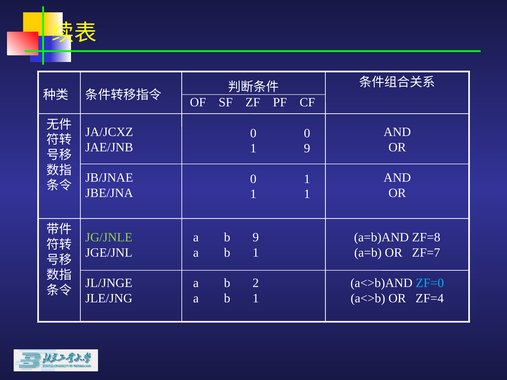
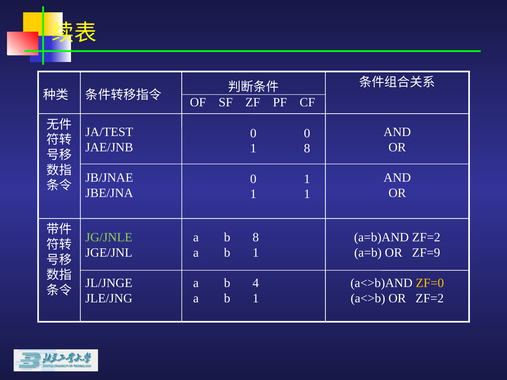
JA/JCXZ: JA/JCXZ -> JA/TEST (109, 132)
1 9: 9 -> 8 (307, 149)
b 9: 9 -> 8 (256, 238)
a=b)AND ZF=8: ZF=8 -> ZF=2 (426, 238)
ZF=7: ZF=7 -> ZF=9 (426, 253)
2: 2 -> 4 (256, 283)
ZF=0 colour: light blue -> yellow (430, 283)
OR ZF=4: ZF=4 -> ZF=2 (430, 298)
